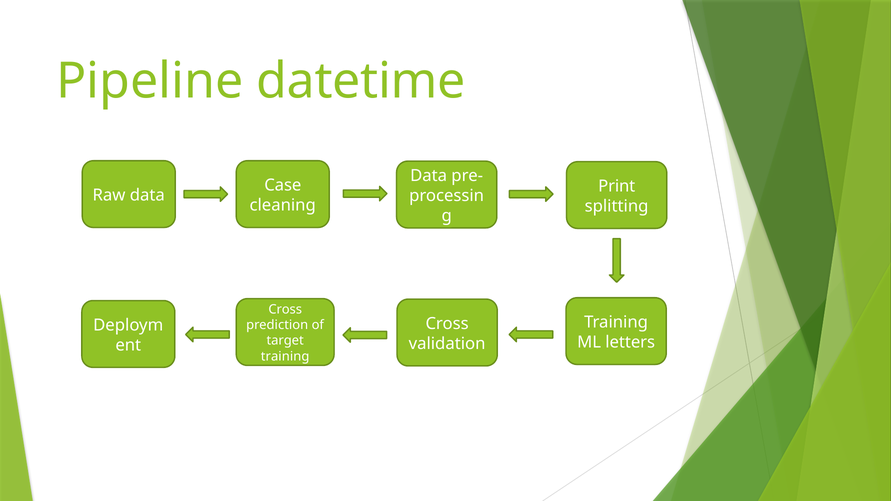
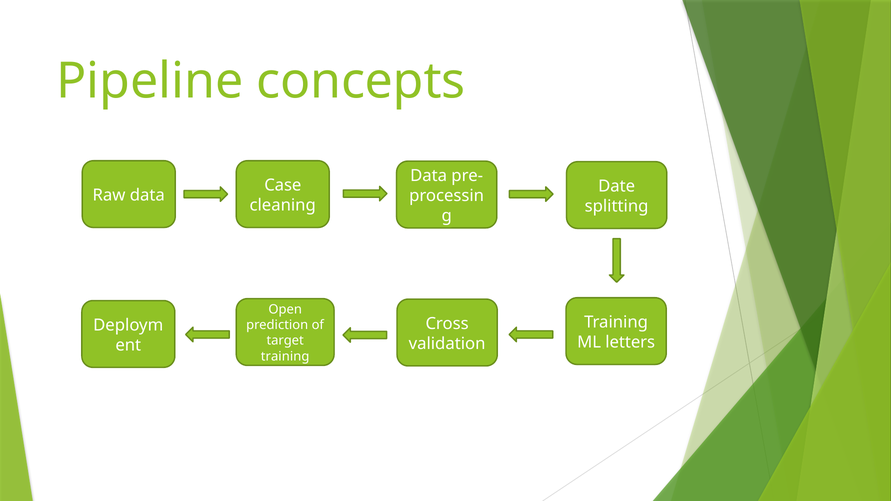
datetime: datetime -> concepts (361, 81)
Print: Print -> Date (617, 186)
Cross: Cross -> Open (285, 310)
